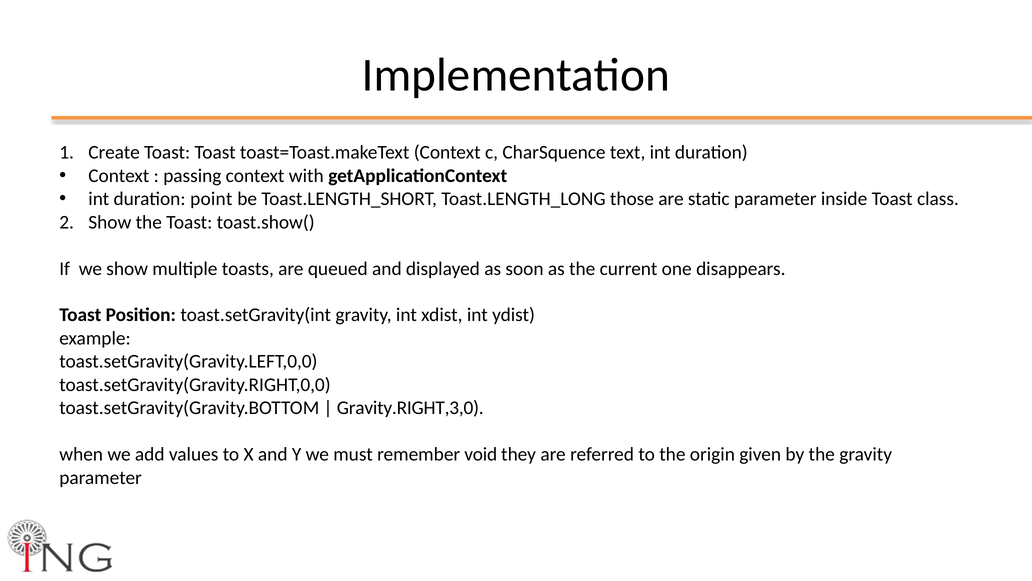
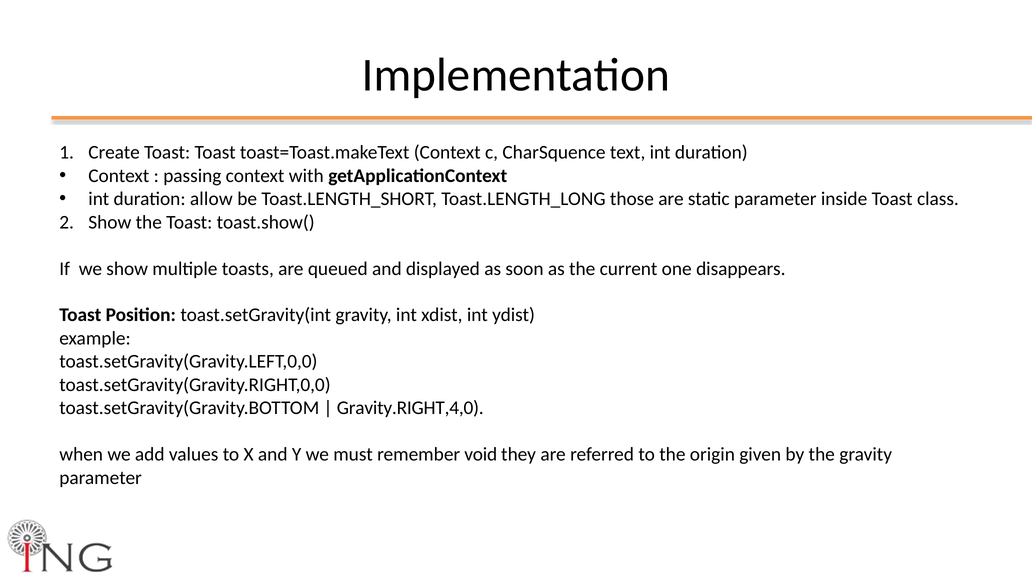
point: point -> allow (211, 199)
Gravity.RIGHT,3,0: Gravity.RIGHT,3,0 -> Gravity.RIGHT,4,0 (410, 408)
